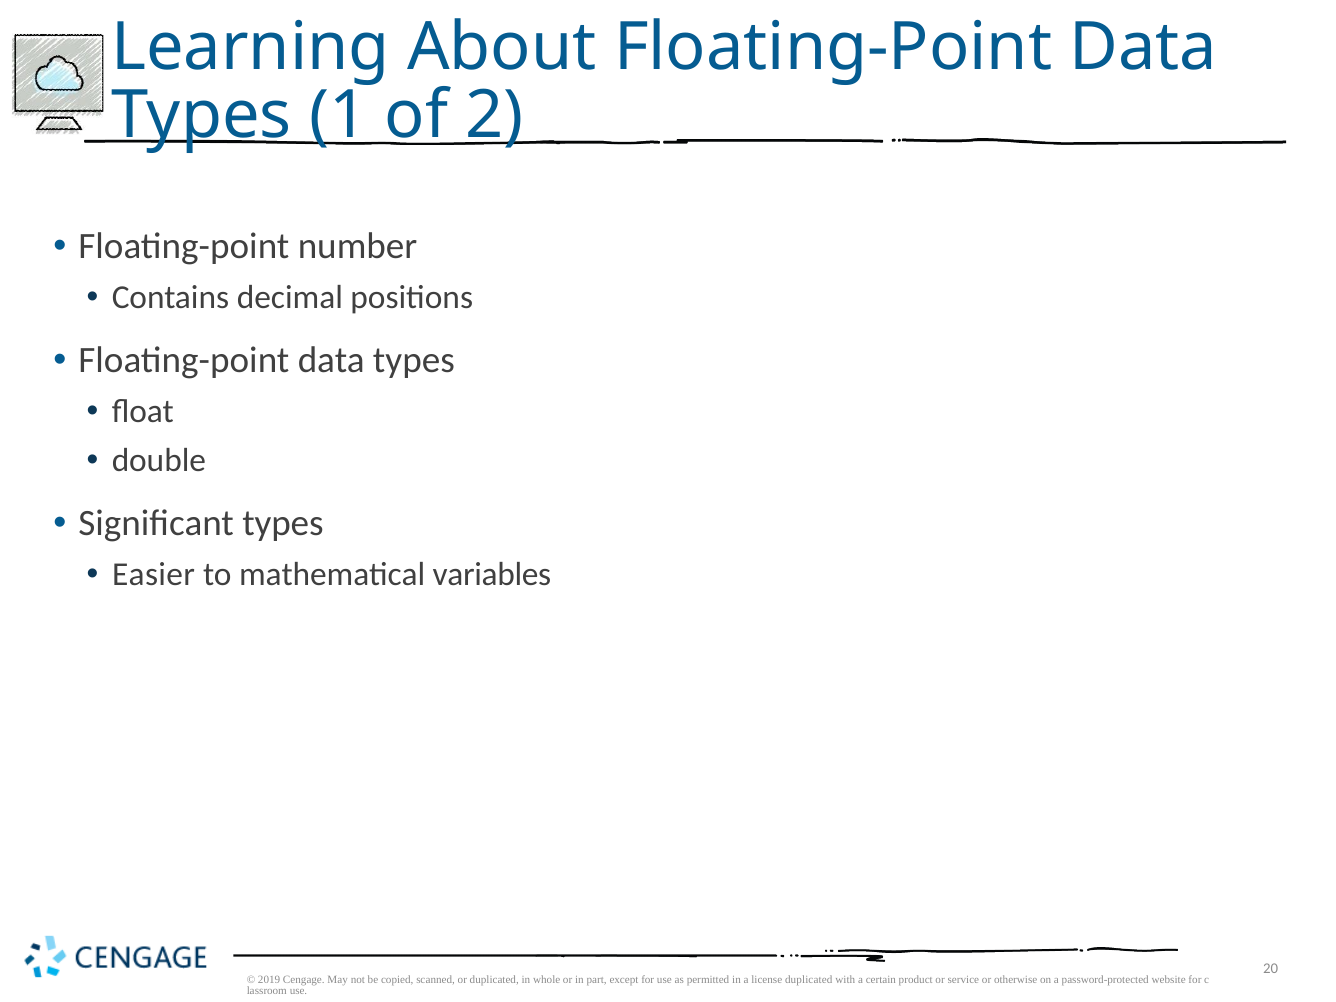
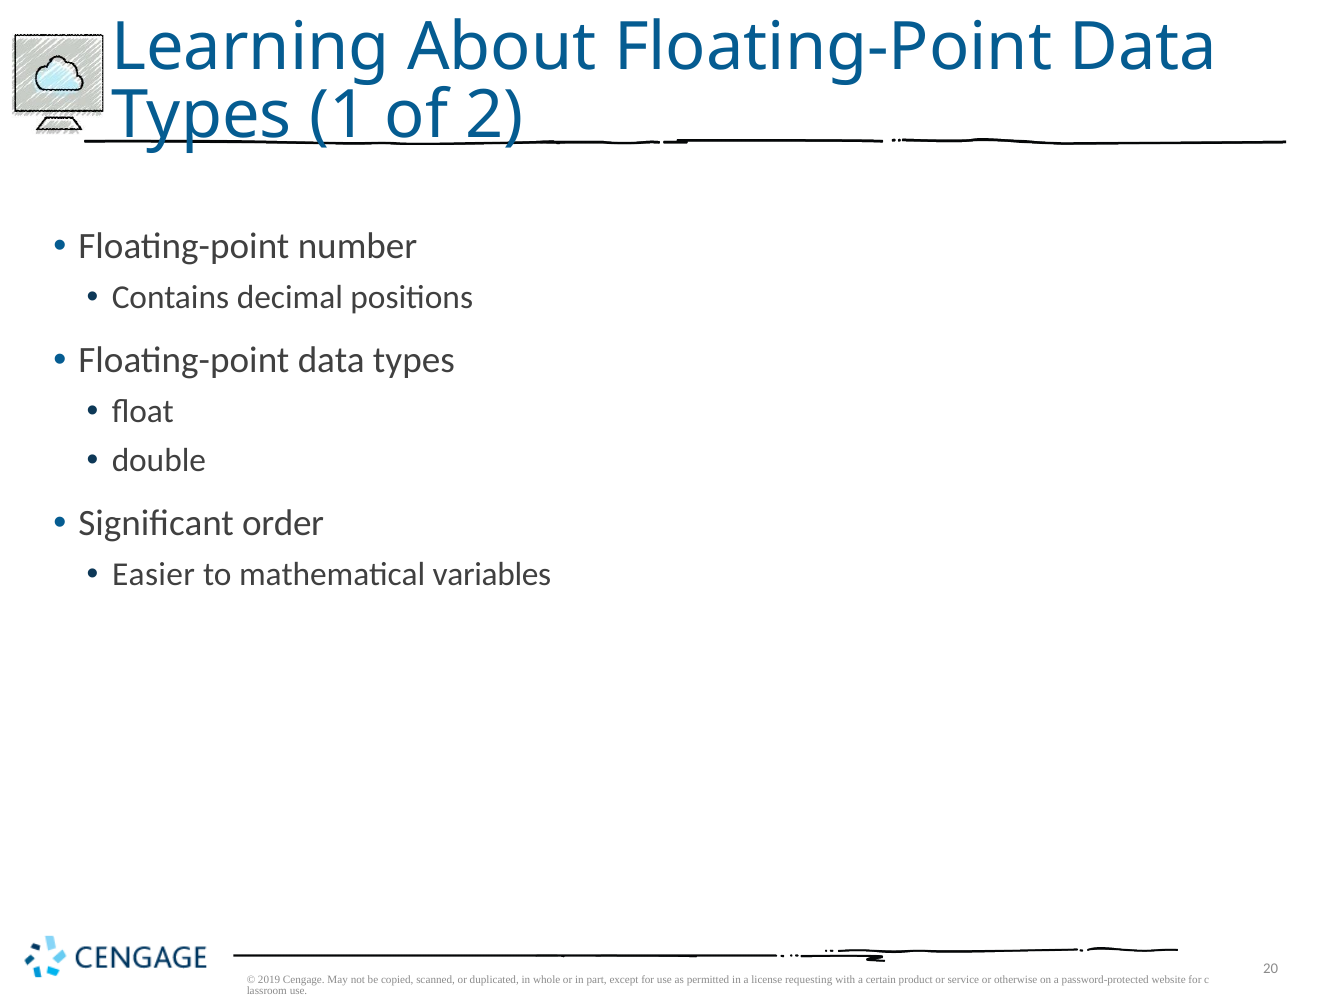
Significant types: types -> order (283, 523)
license duplicated: duplicated -> requesting (809, 980)
